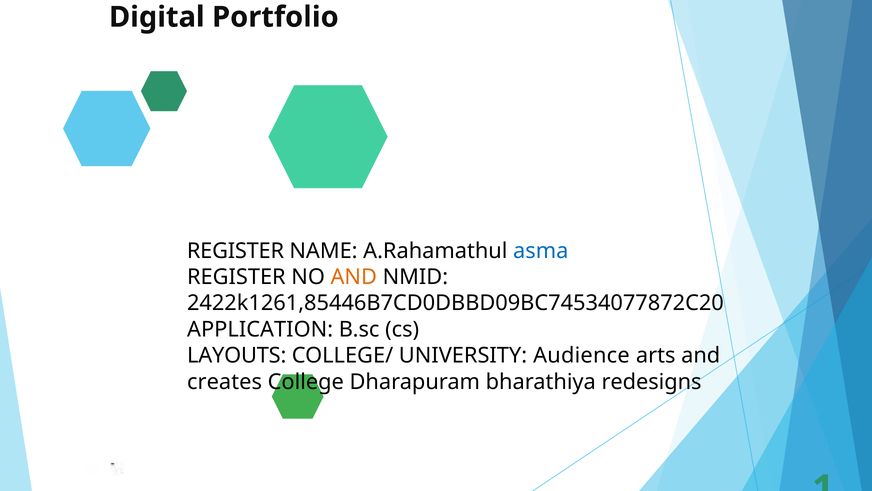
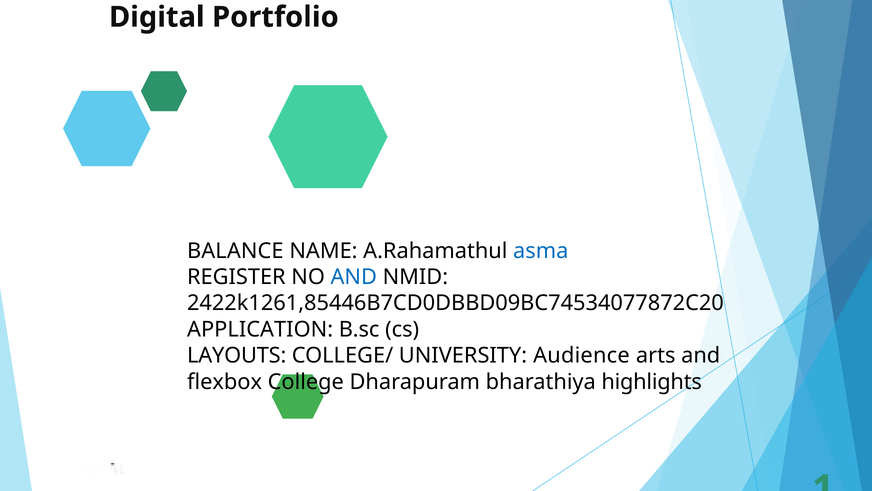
REGISTER: REGISTER -> BALANCE (235, 251)
AND colour: orange -> blue (354, 277)
creates: creates -> flexbox (225, 381)
redesigns: redesigns -> highlights (652, 381)
